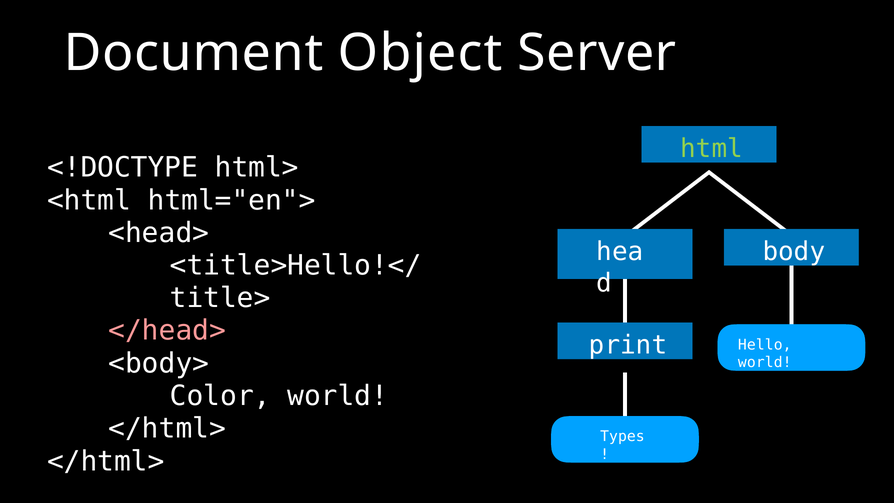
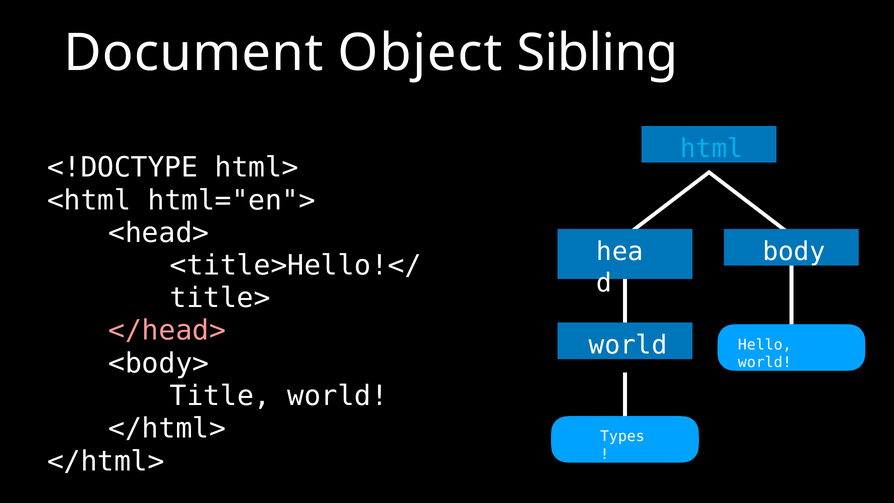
Server: Server -> Sibling (597, 53)
html colour: light green -> light blue (712, 149)
print: print -> world (628, 345)
Color: Color -> Title (220, 396)
